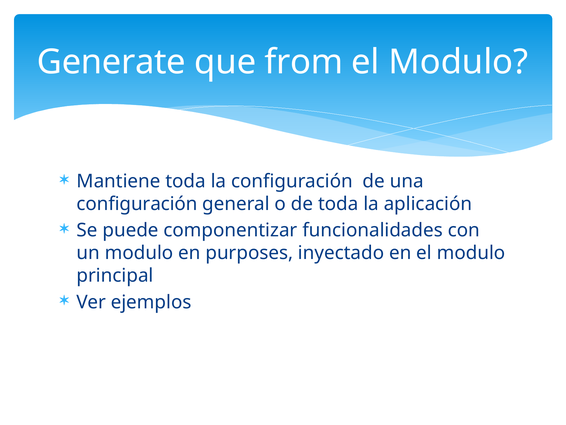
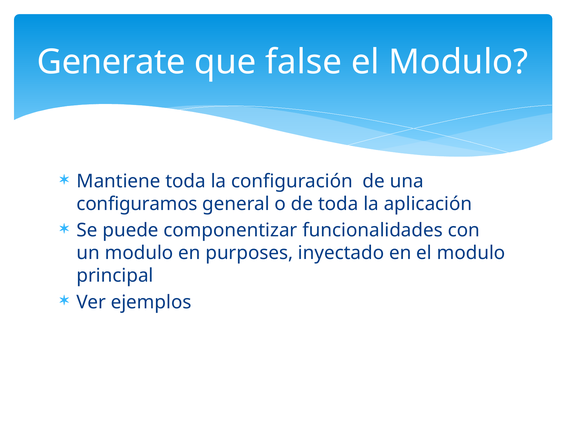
from: from -> false (304, 62)
configuración: configuración -> configuramos (137, 204)
